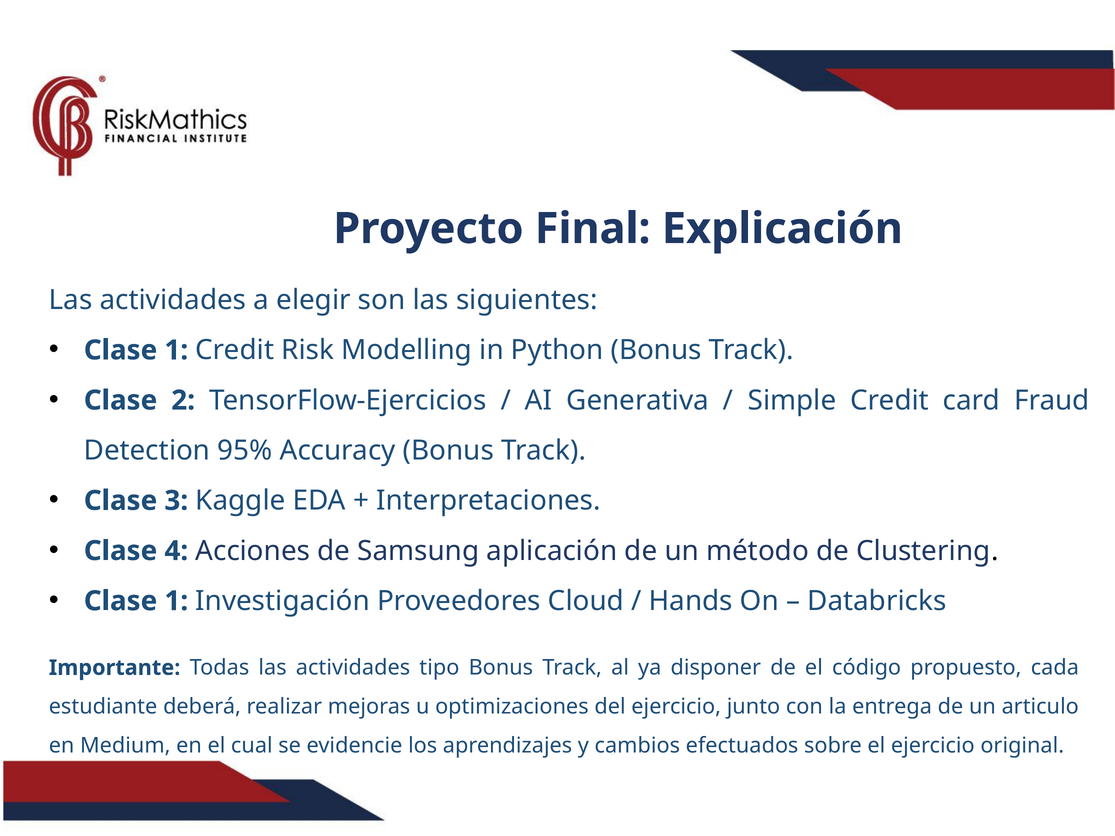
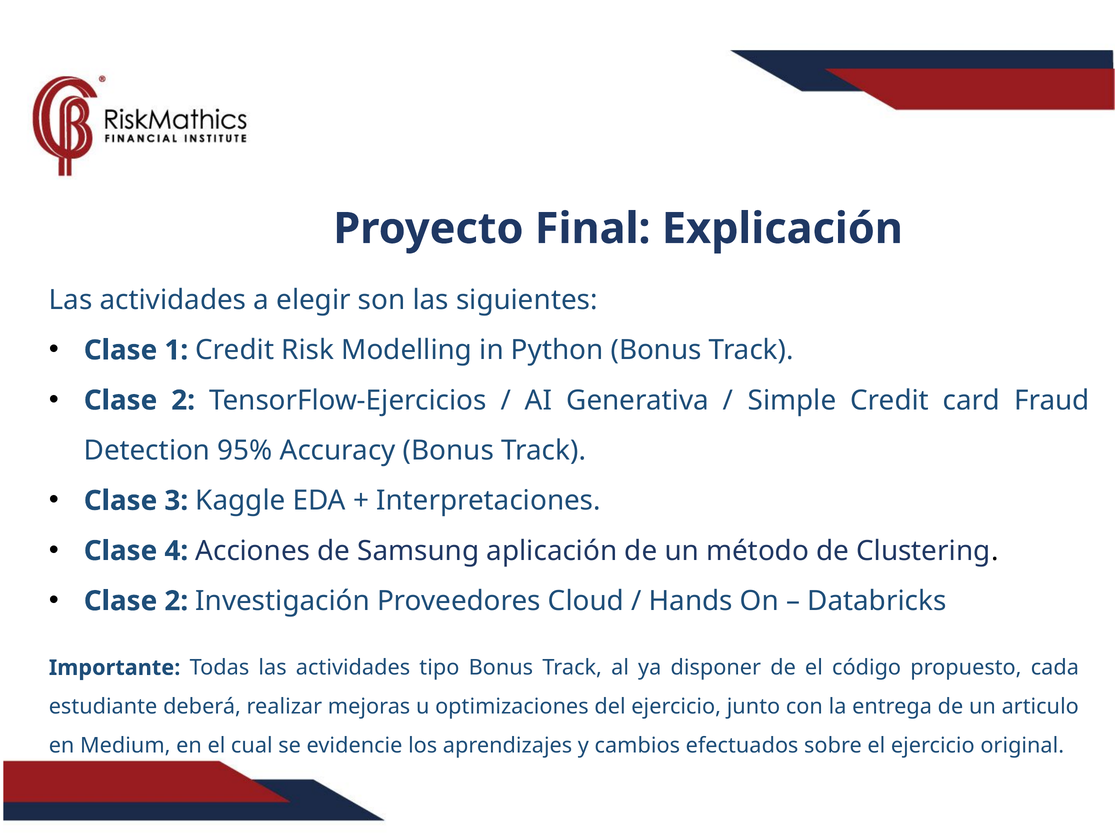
1: 1 -> 2 (176, 601)
